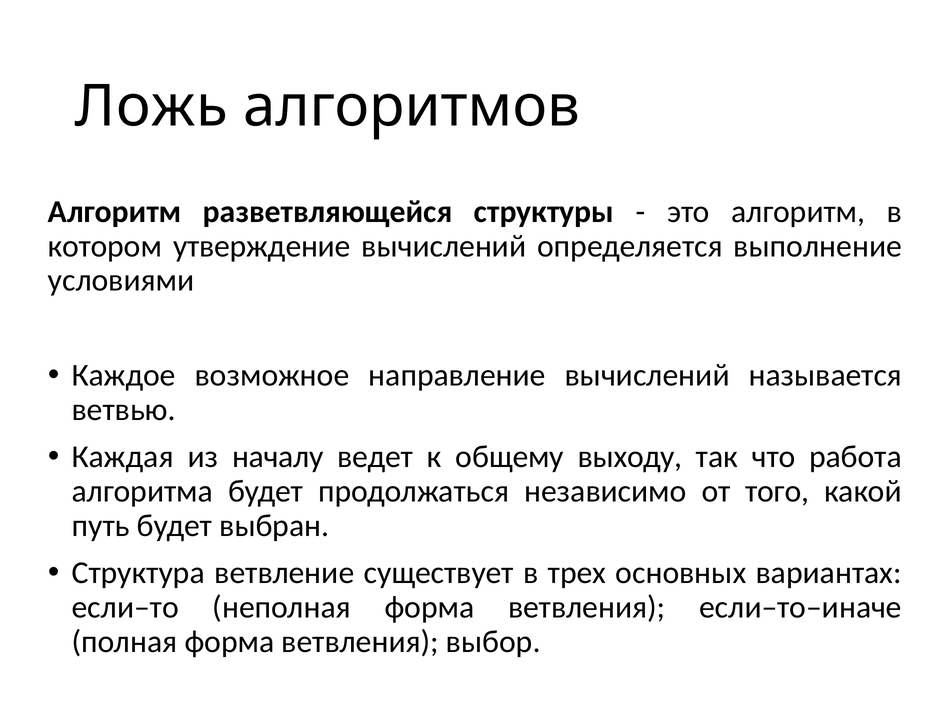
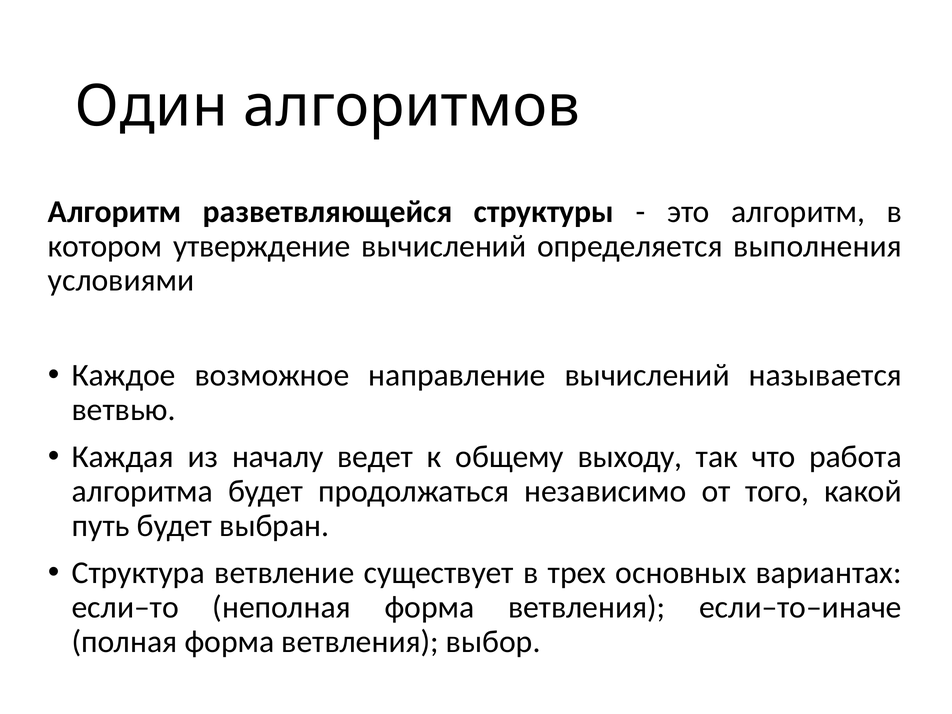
Ложь: Ложь -> Один (151, 107)
выполнение: выполнение -> выполнения (818, 246)
